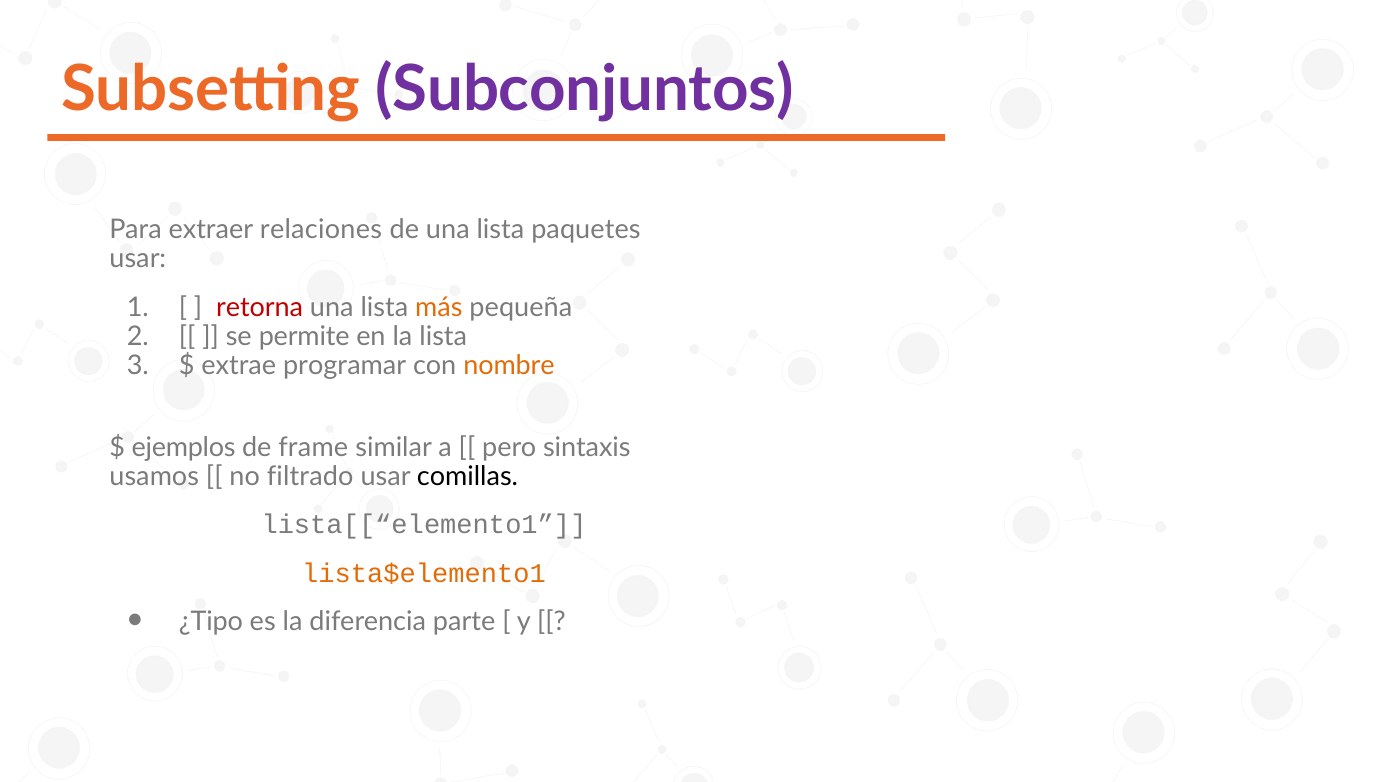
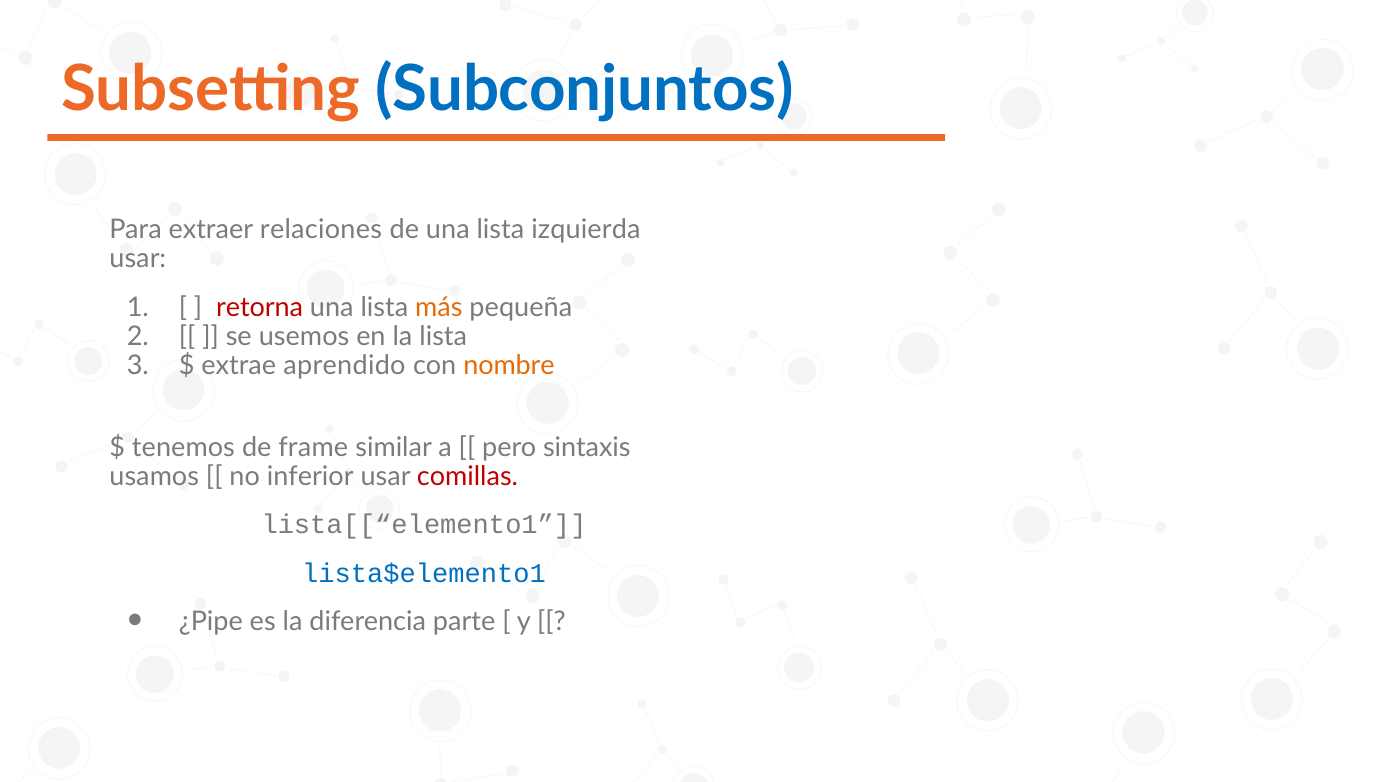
Subconjuntos colour: purple -> blue (585, 89)
paquetes: paquetes -> izquierda (586, 230)
permite: permite -> usemos (304, 337)
programar: programar -> aprendido (344, 366)
ejemplos: ejemplos -> tenemos (183, 447)
filtrado: filtrado -> inferior (310, 476)
comillas colour: black -> red (468, 476)
lista$elemento1 colour: orange -> blue (424, 573)
¿Tipo: ¿Tipo -> ¿Pipe (211, 622)
